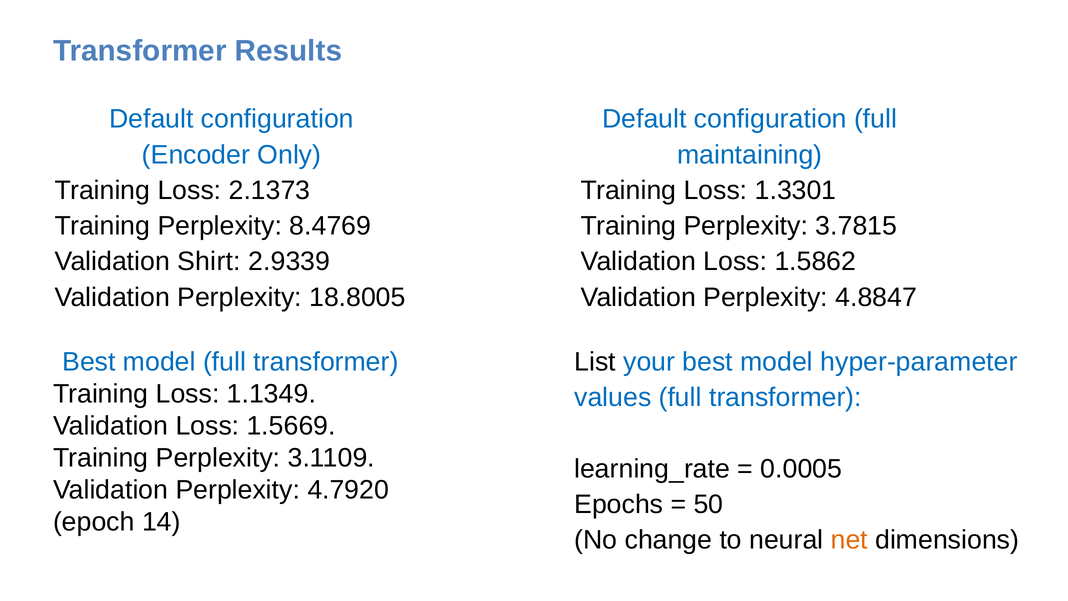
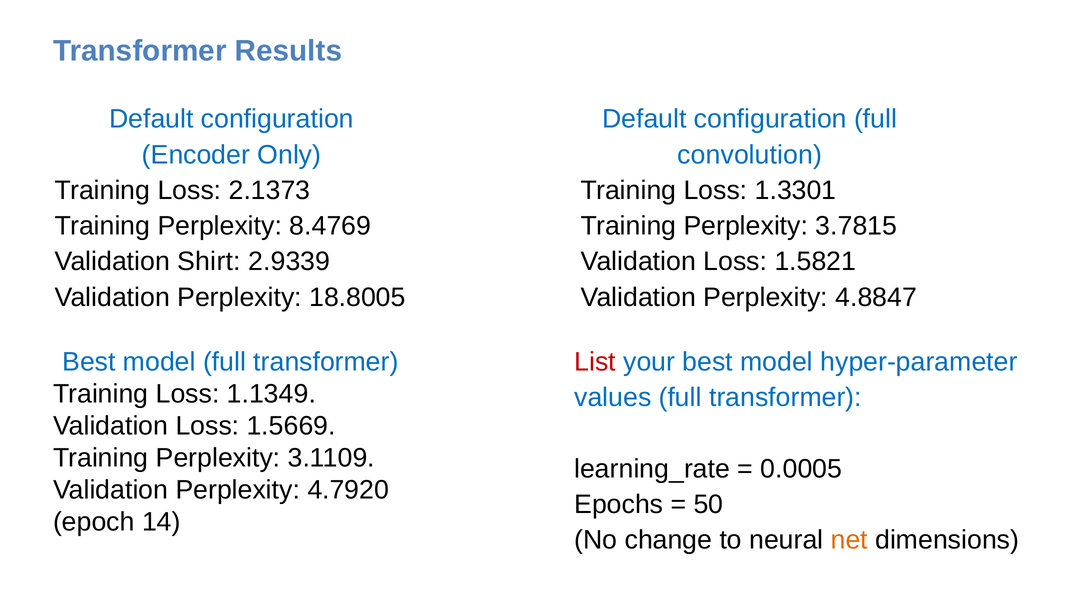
maintaining: maintaining -> convolution (750, 155)
1.5862: 1.5862 -> 1.5821 (815, 261)
List colour: black -> red (595, 362)
